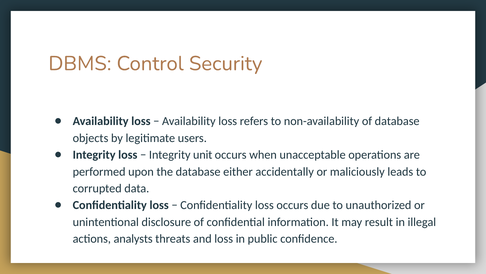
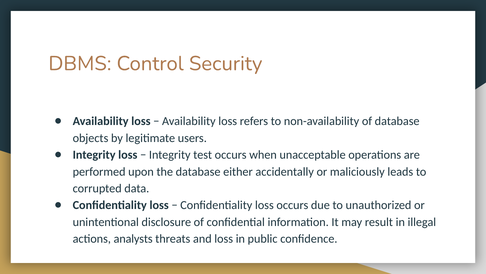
unit: unit -> test (203, 155)
